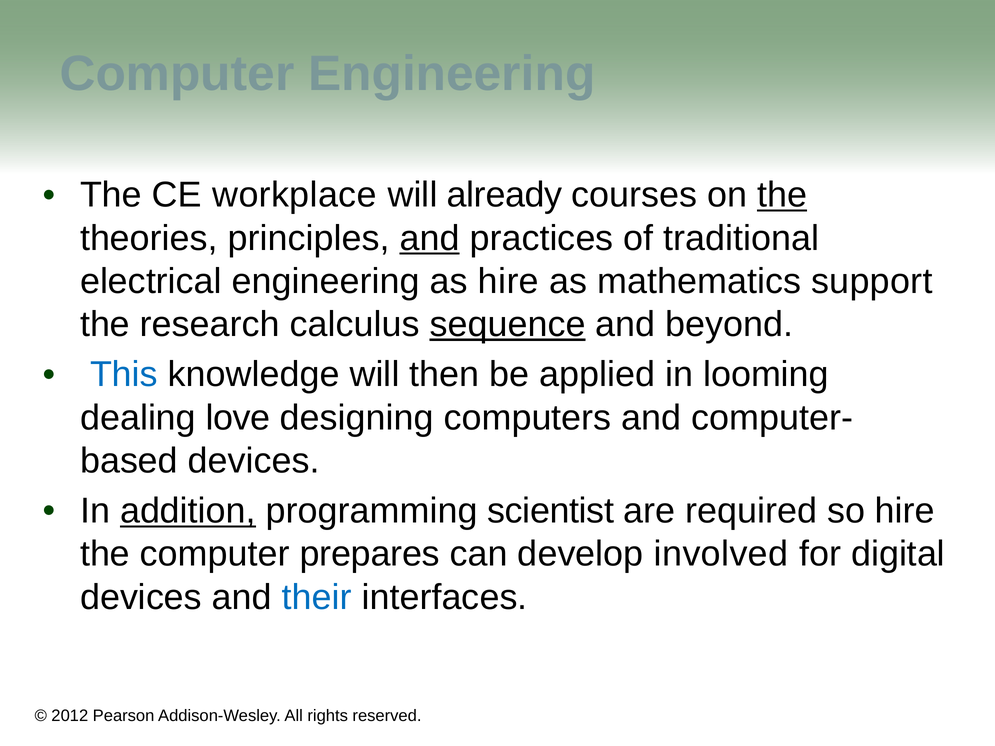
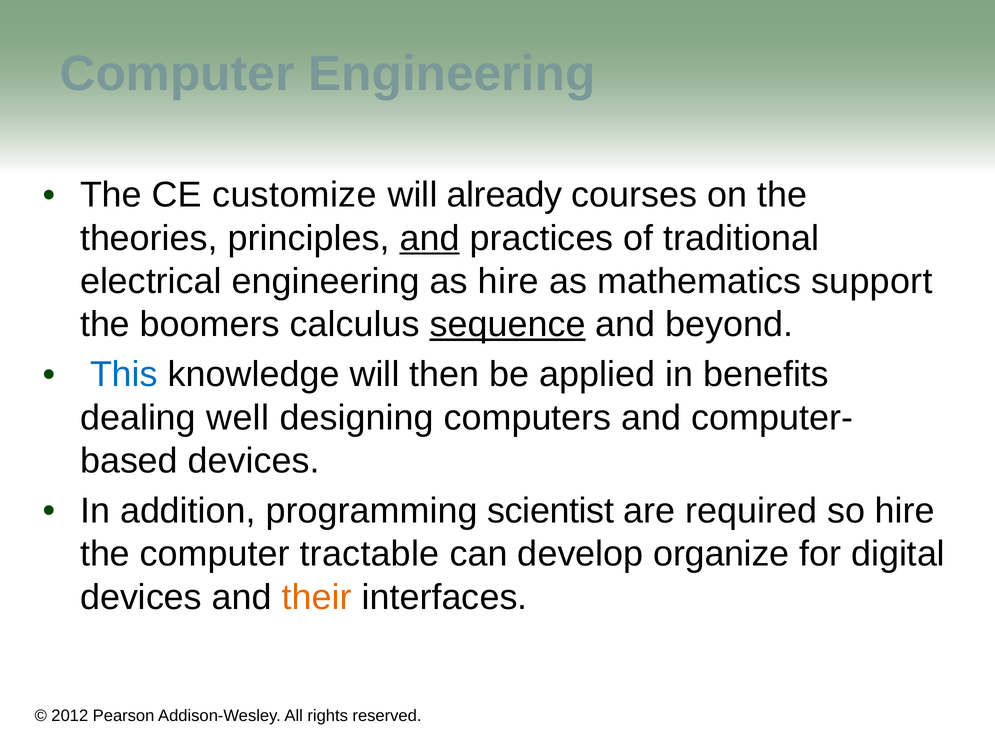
workplace: workplace -> customize (294, 195)
the underline: present -> none (782, 195)
research: research -> boomers (210, 324)
looming: looming -> benefits (766, 375)
love: love -> well (238, 418)
addition underline: present -> none (188, 511)
prepares: prepares -> tractable (370, 554)
involved: involved -> organize (721, 554)
their colour: blue -> orange (317, 597)
